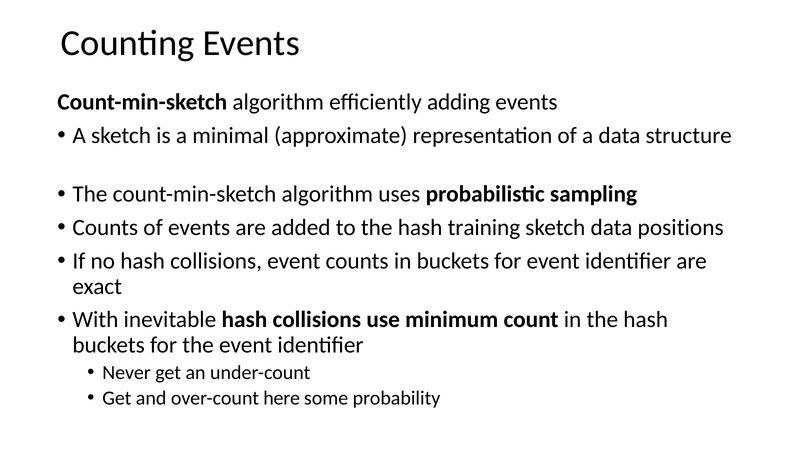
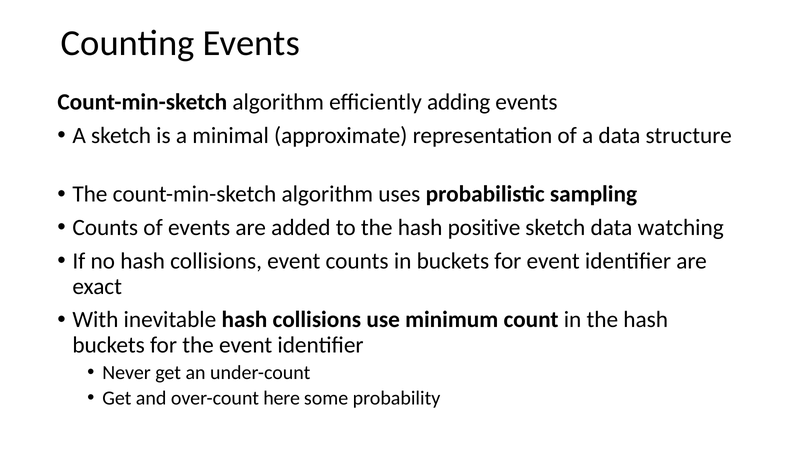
training: training -> positive (484, 228)
positions: positions -> watching (681, 228)
